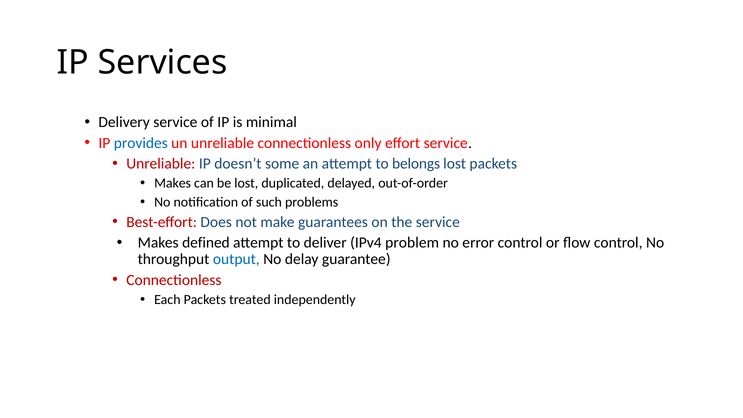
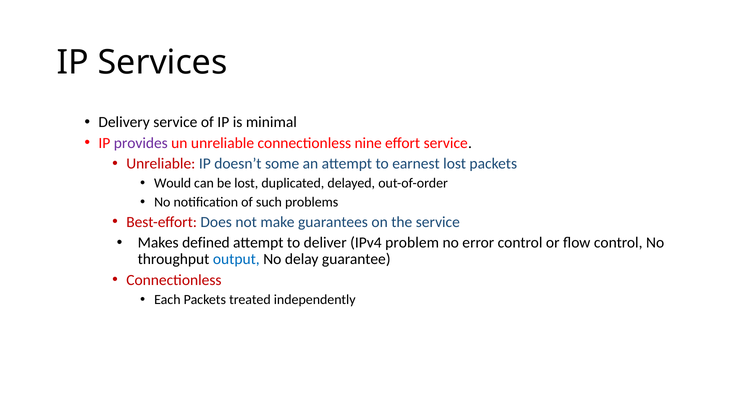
provides colour: blue -> purple (141, 143)
only: only -> nine (368, 143)
belongs: belongs -> earnest (416, 164)
Makes: Makes -> Would (173, 183)
